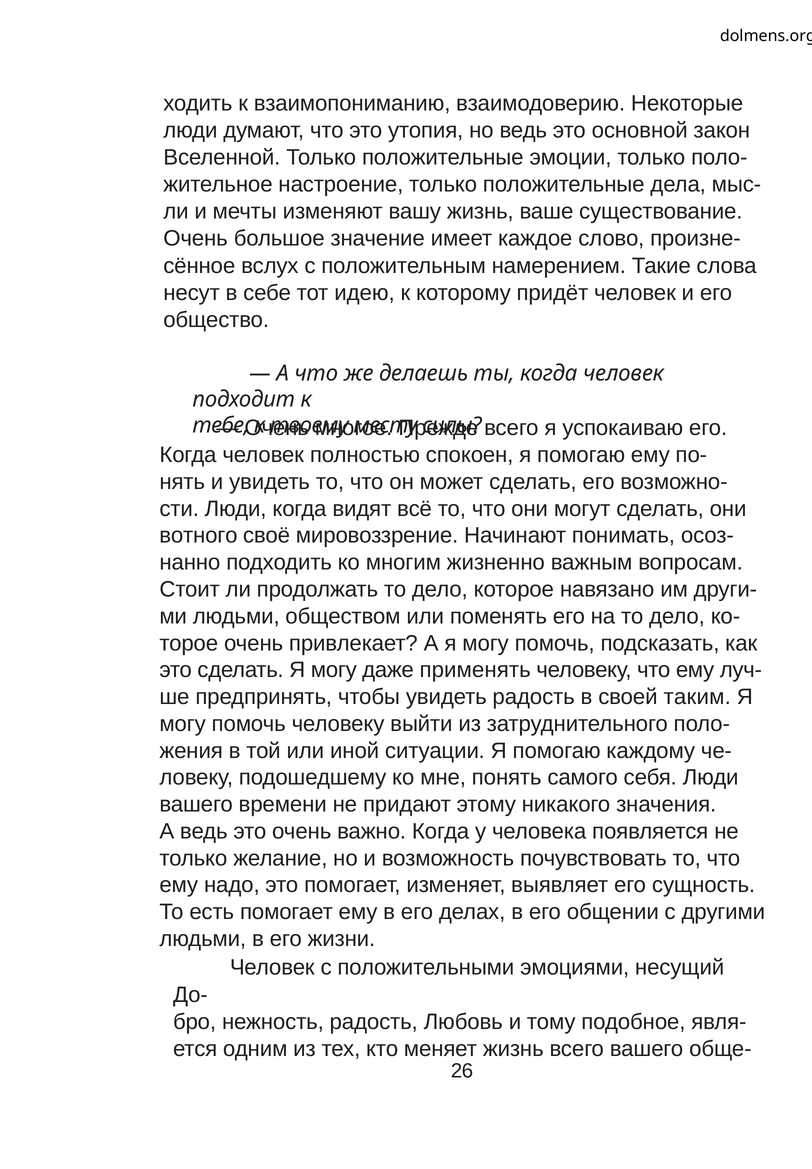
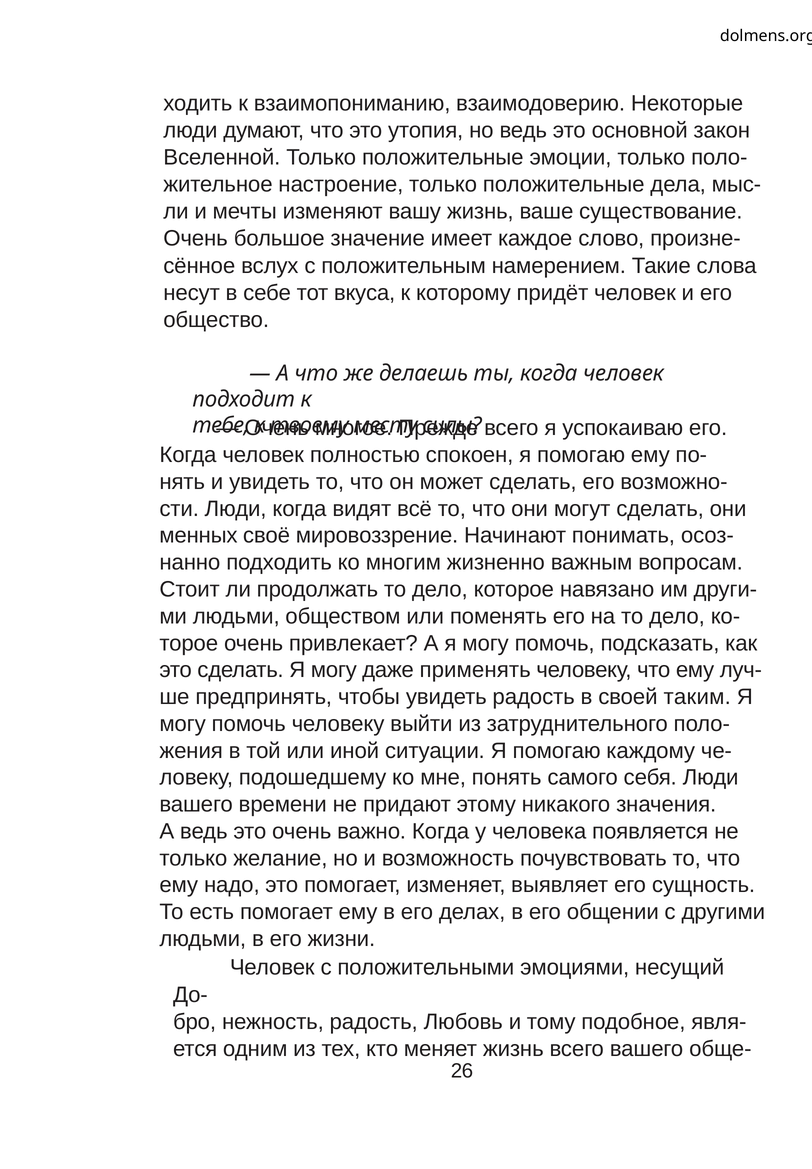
идею: идею -> вкуса (365, 293)
вотного: вотного -> менных (198, 536)
